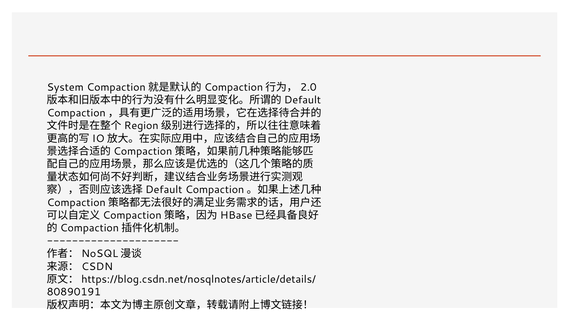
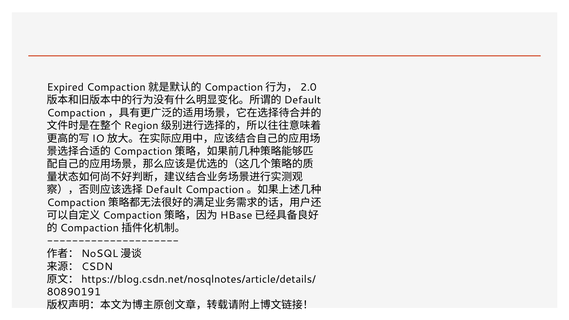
System: System -> Expired (65, 87)
